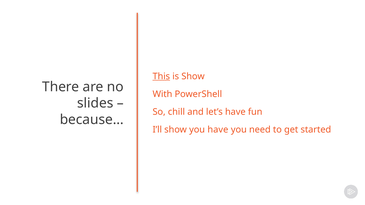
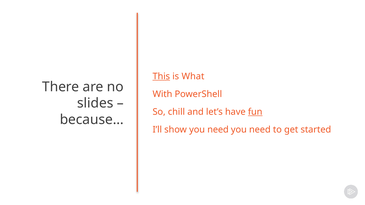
is Show: Show -> What (193, 76)
fun underline: none -> present (255, 112)
show you have: have -> need (218, 130)
